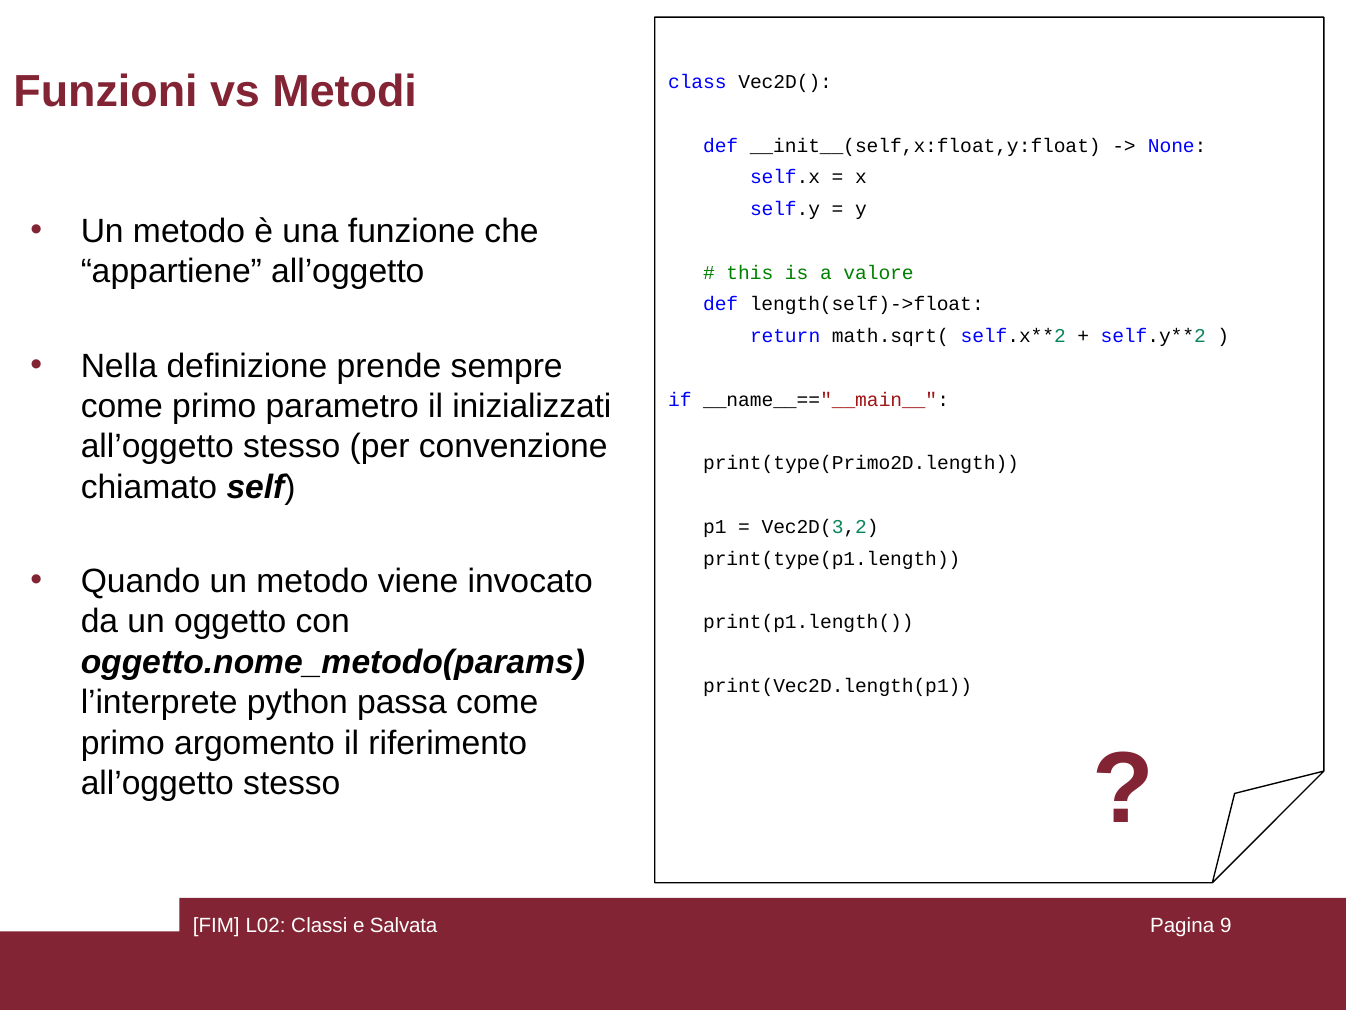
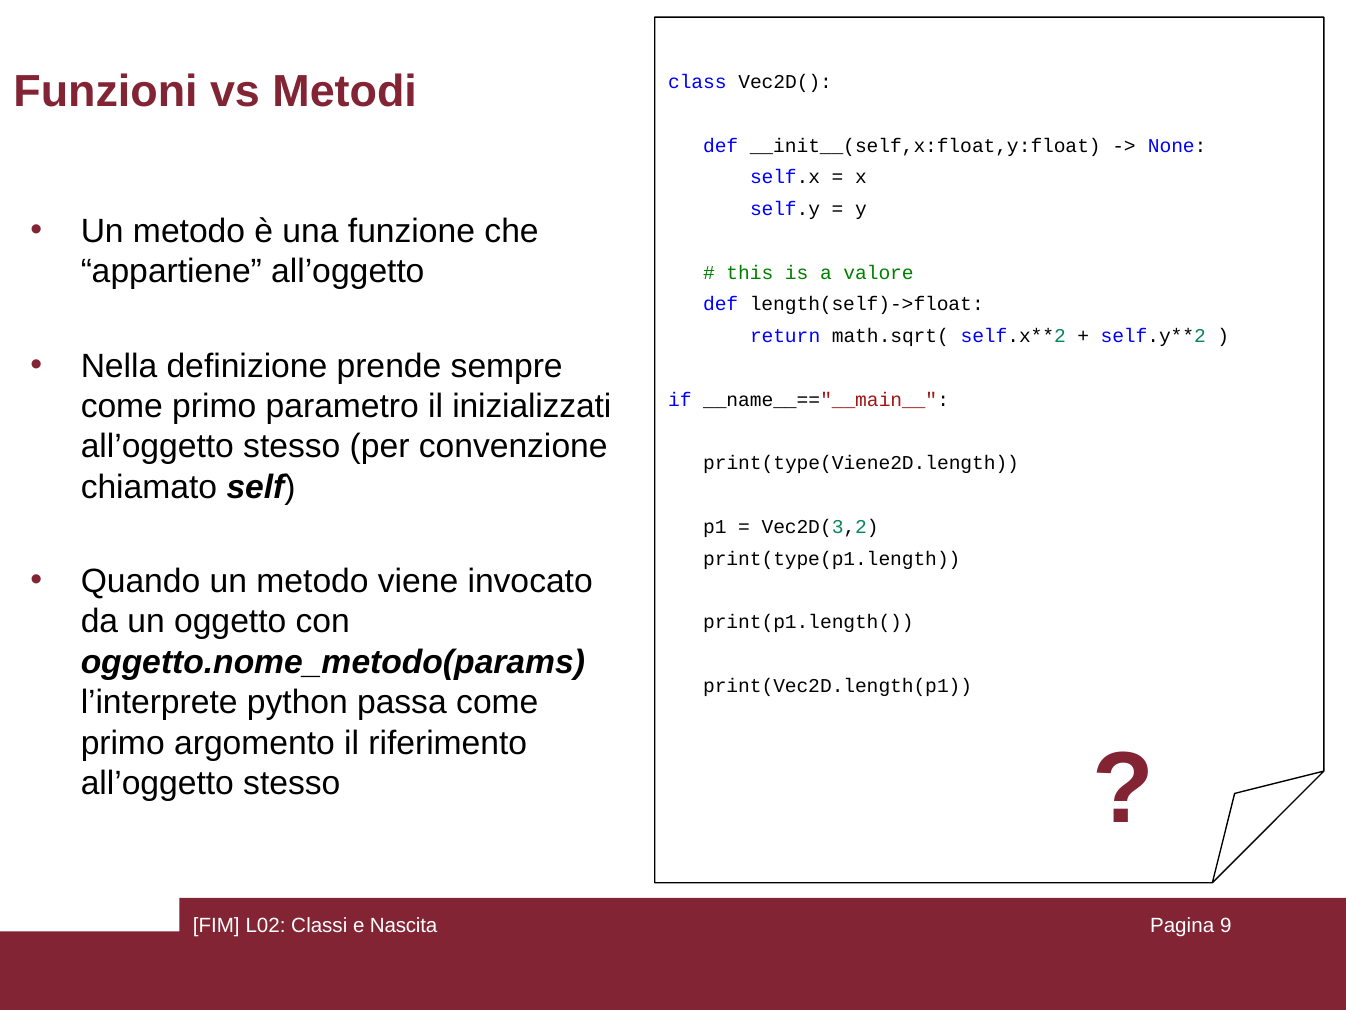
print(type(Primo2D.length: print(type(Primo2D.length -> print(type(Viene2D.length (861, 463)
Salvata: Salvata -> Nascita (404, 925)
